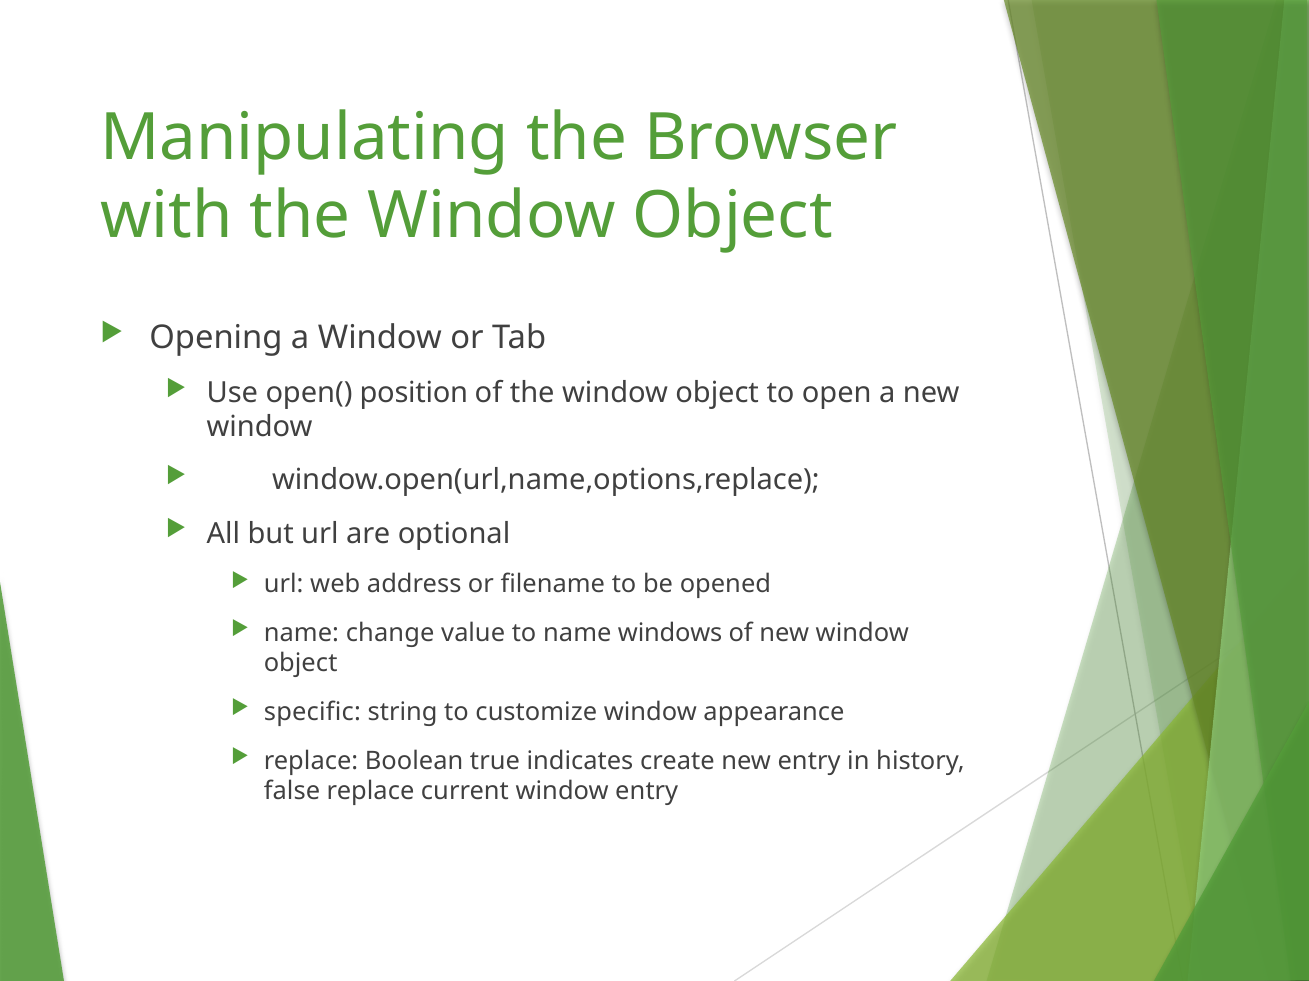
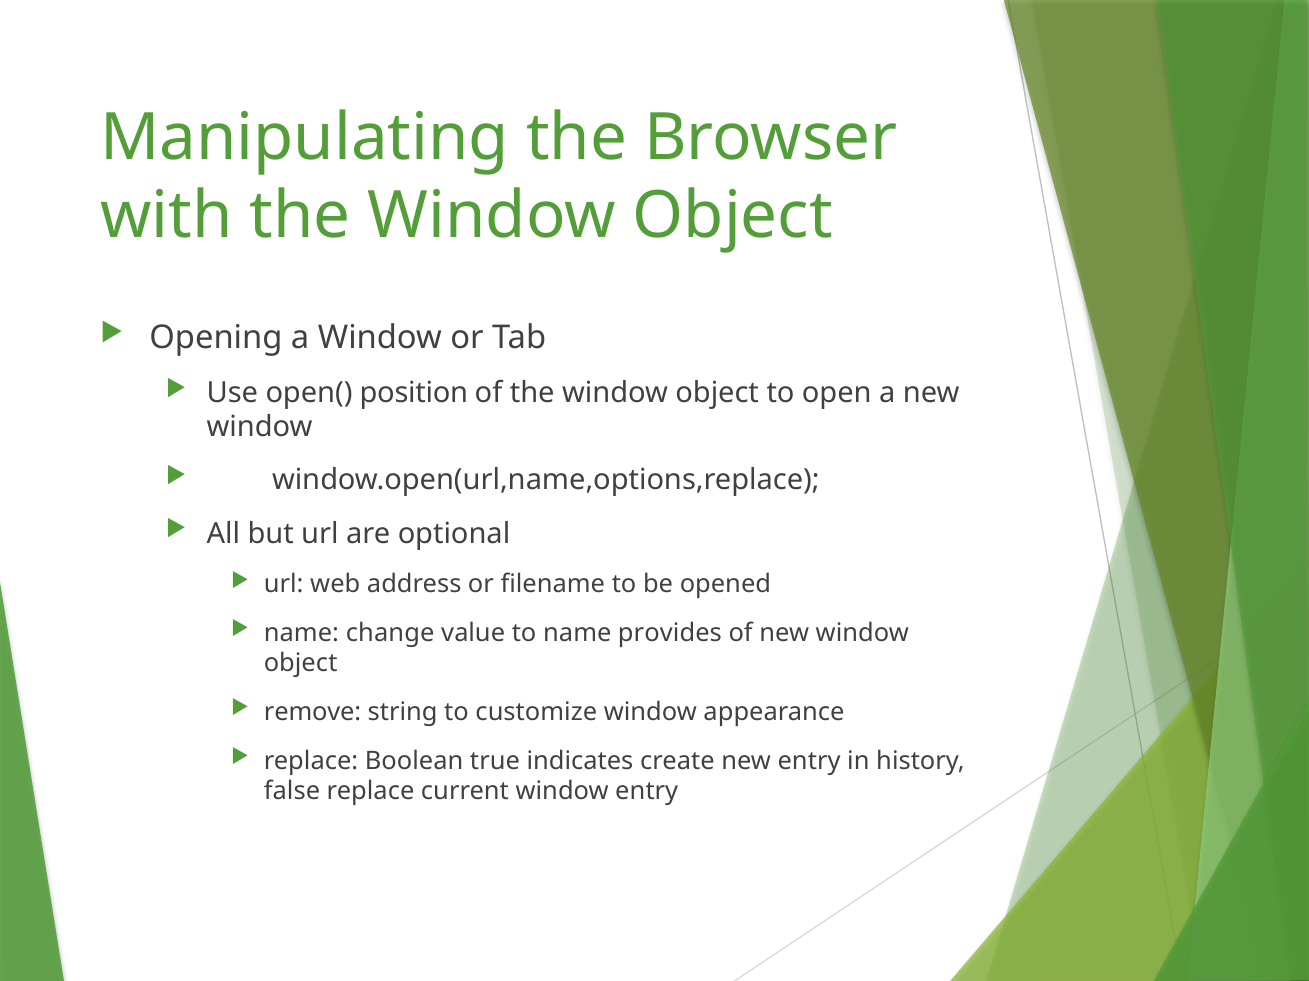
windows: windows -> provides (670, 633)
specific: specific -> remove (313, 713)
